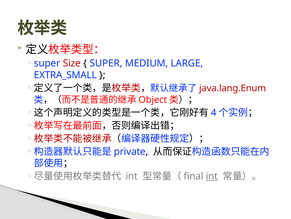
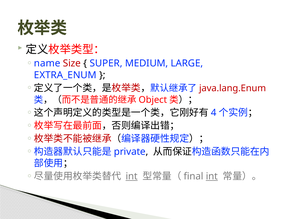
super: super -> name (47, 63)
EXTRA_SMALL: EXTRA_SMALL -> EXTRA_ENUM (65, 75)
int underline: none -> present (132, 176)
